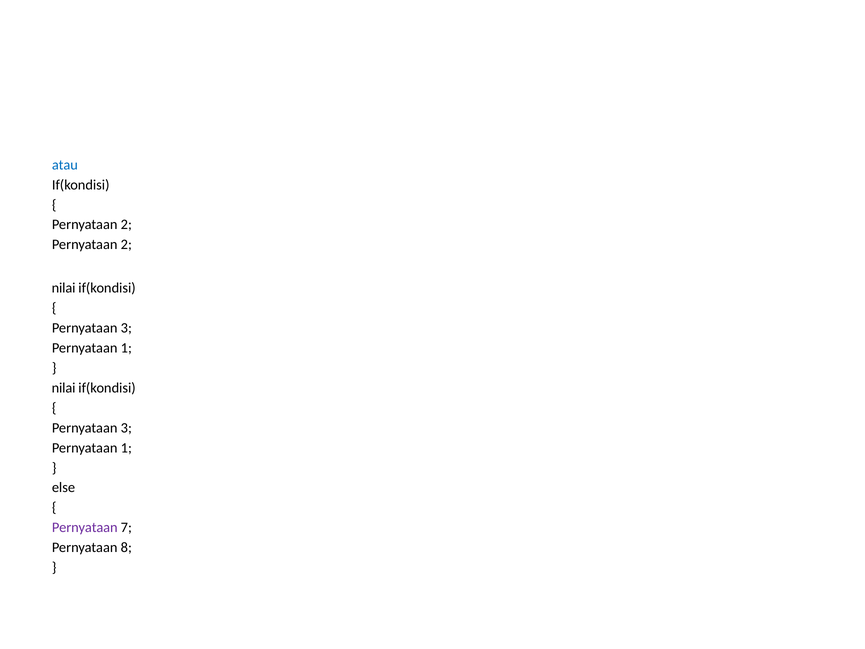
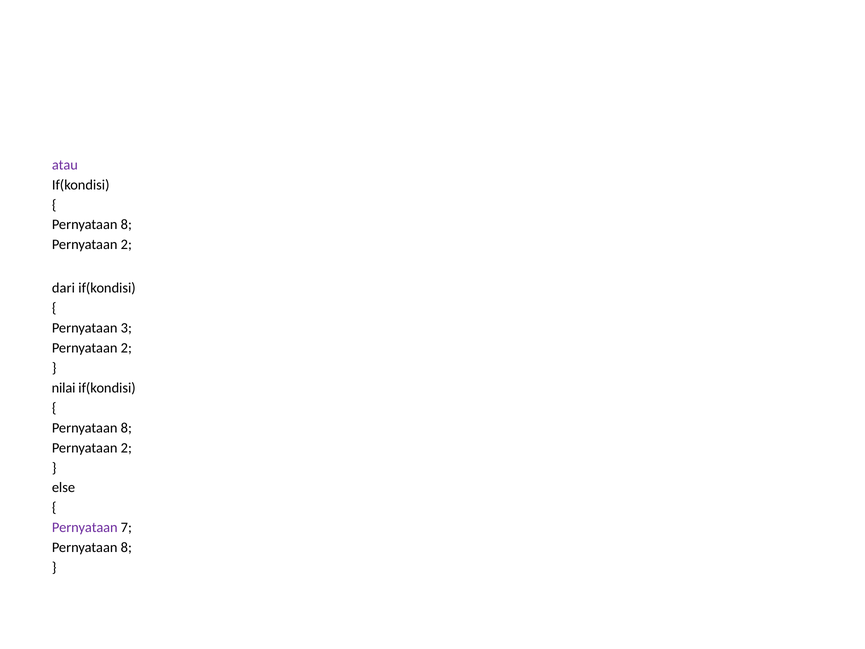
atau colour: blue -> purple (65, 165)
2: 2 -> 8 (126, 225)
nilai: nilai -> dari (63, 288)
1: 1 -> 2 (126, 348)
3: 3 -> 8 (126, 428)
1: 1 -> 2 (126, 448)
